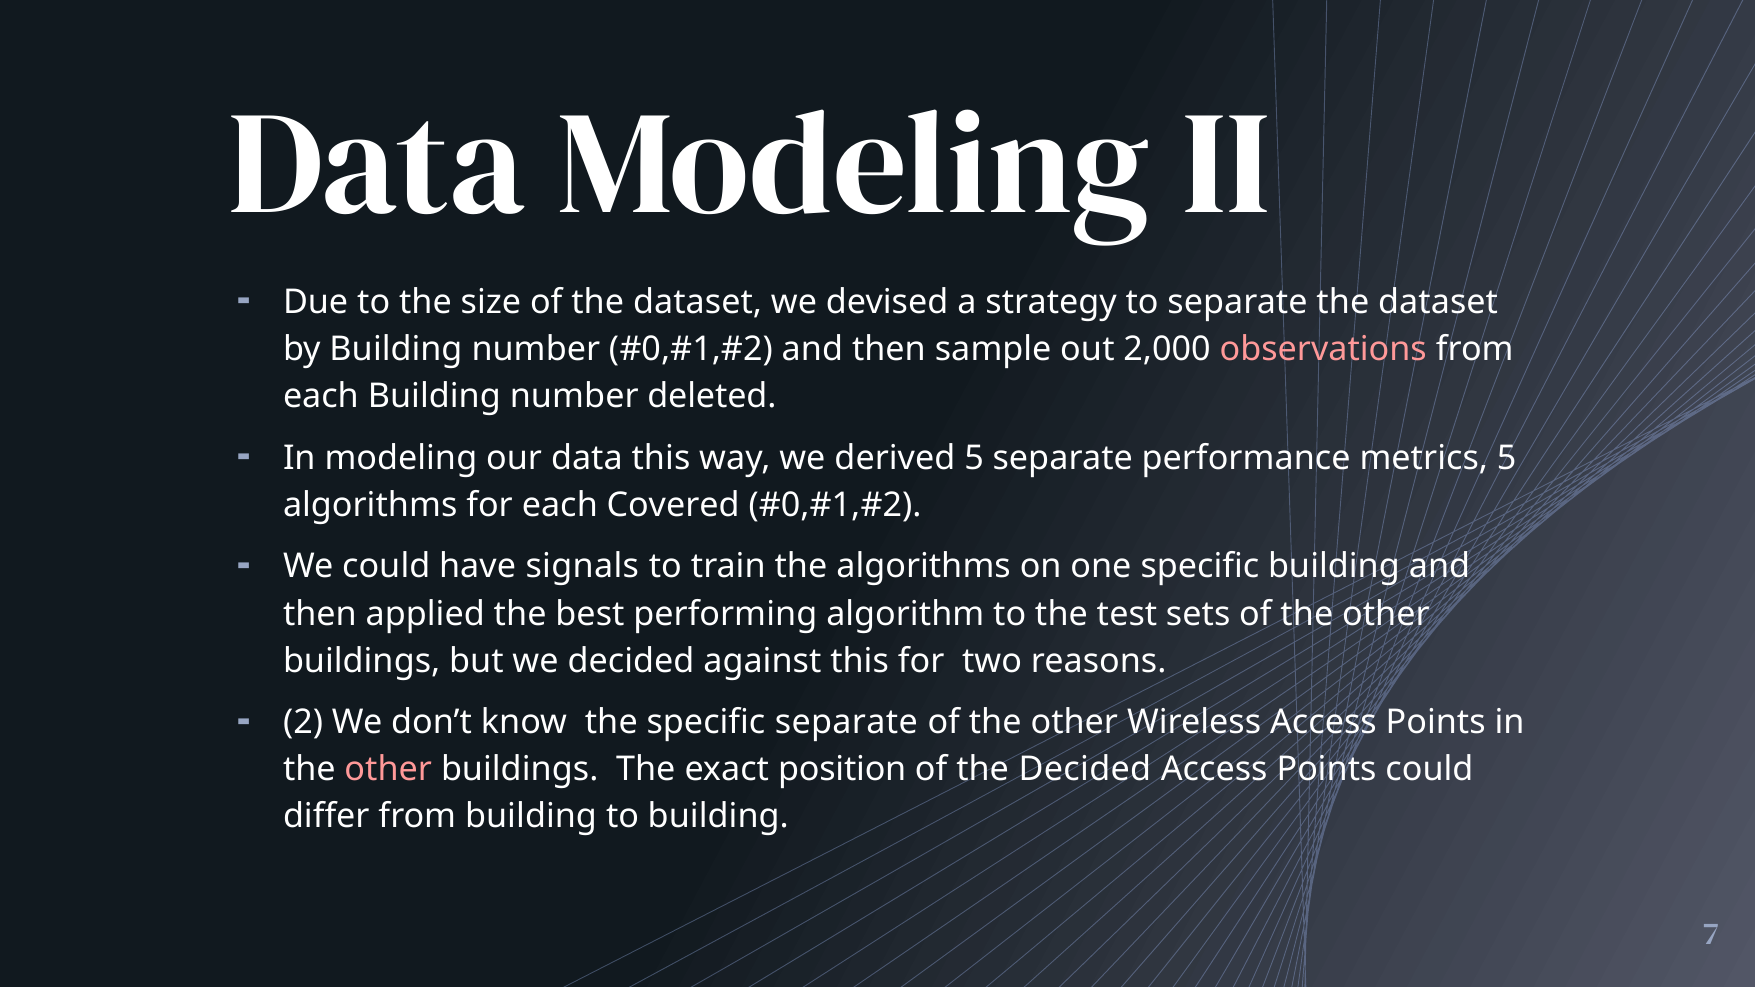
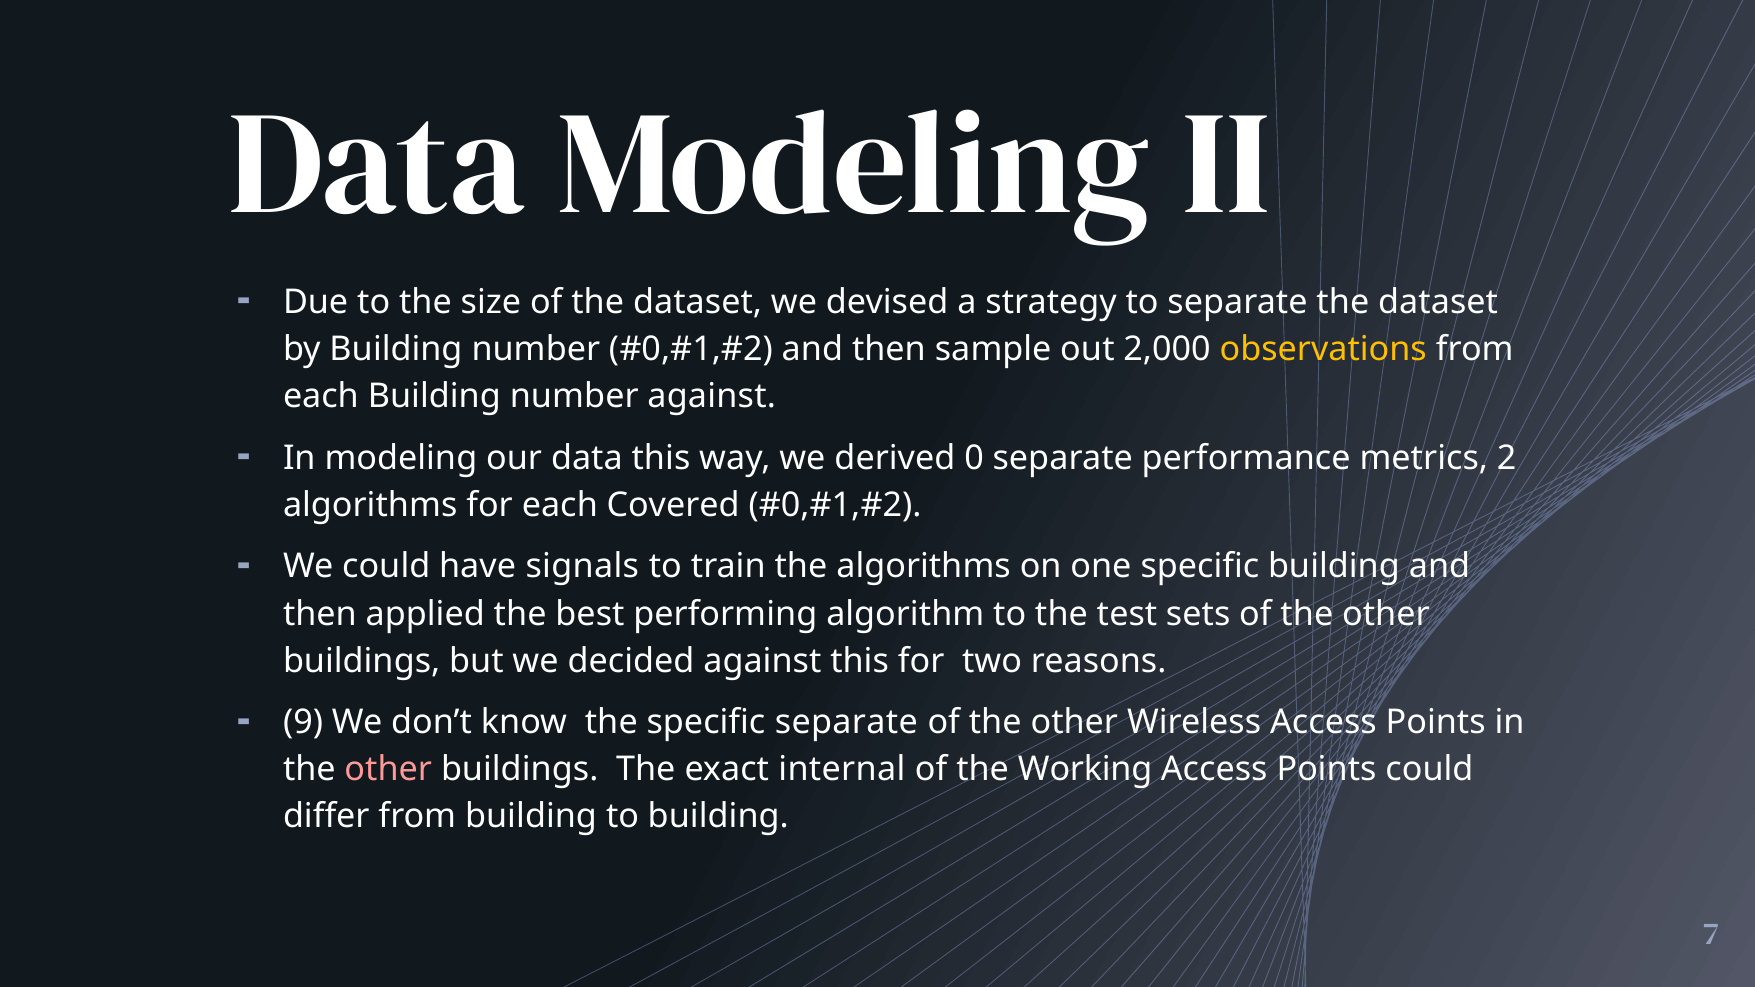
observations colour: pink -> yellow (1323, 349)
number deleted: deleted -> against (712, 396)
derived 5: 5 -> 0 (974, 458)
metrics 5: 5 -> 2 (1507, 458)
2: 2 -> 9 (303, 723)
position: position -> internal (842, 770)
the Decided: Decided -> Working (1085, 770)
